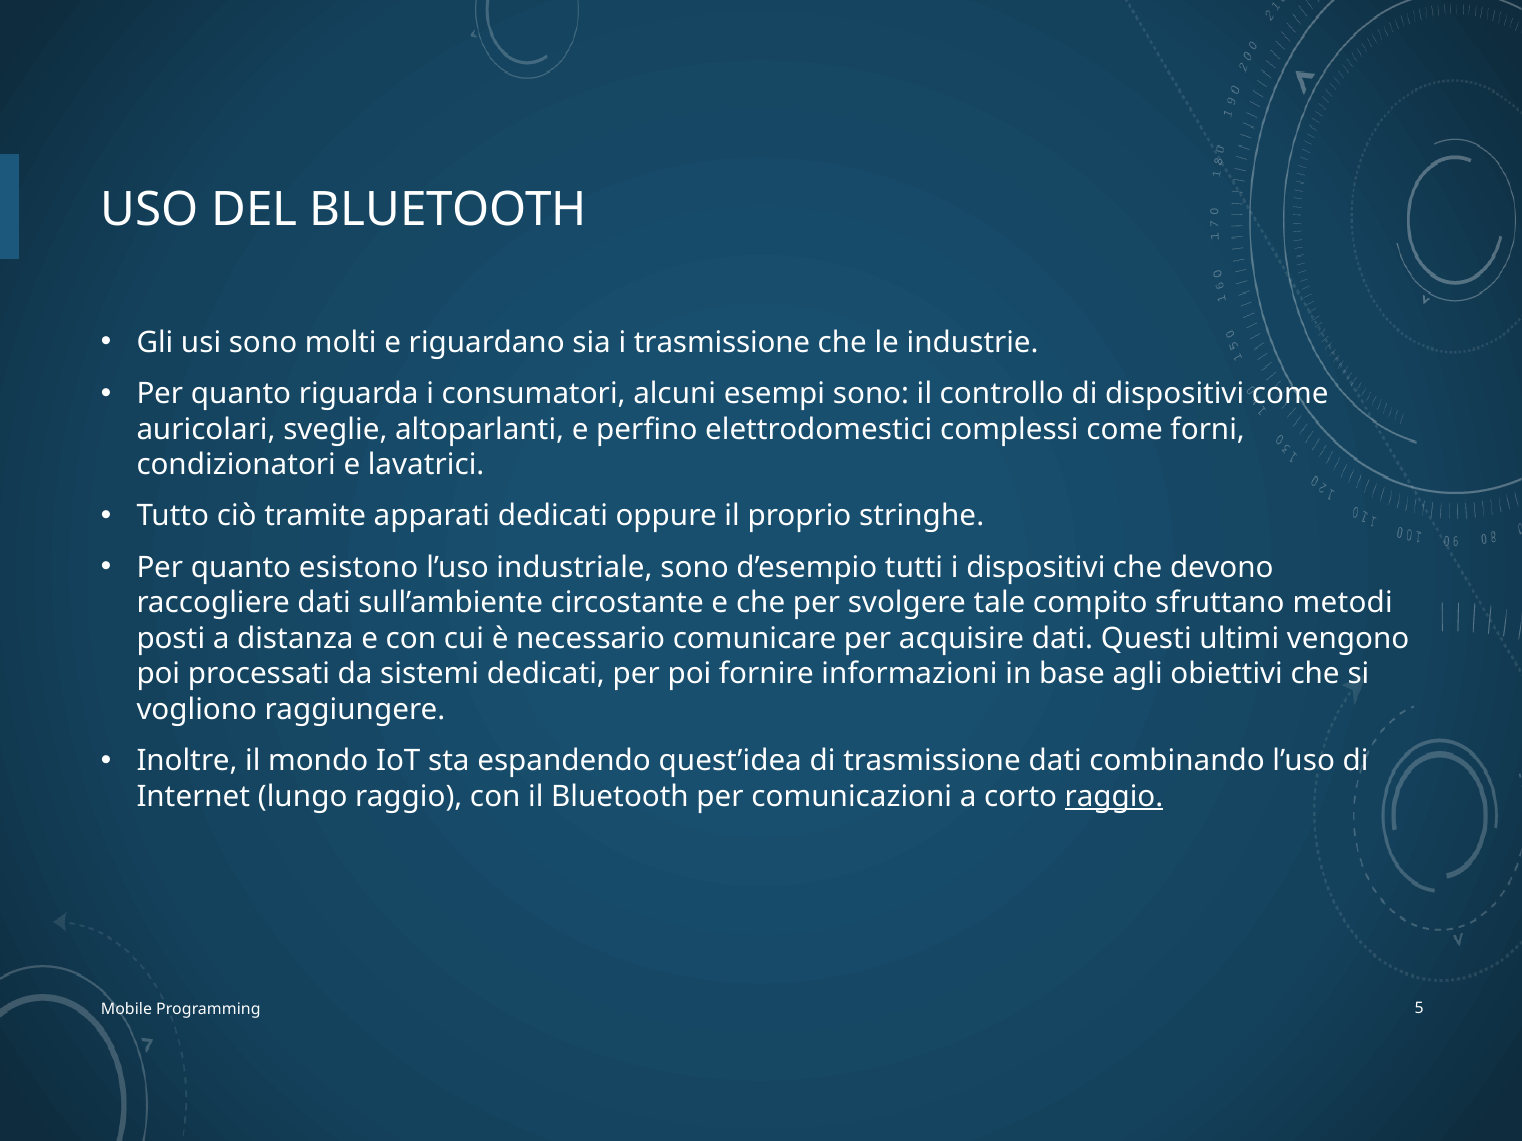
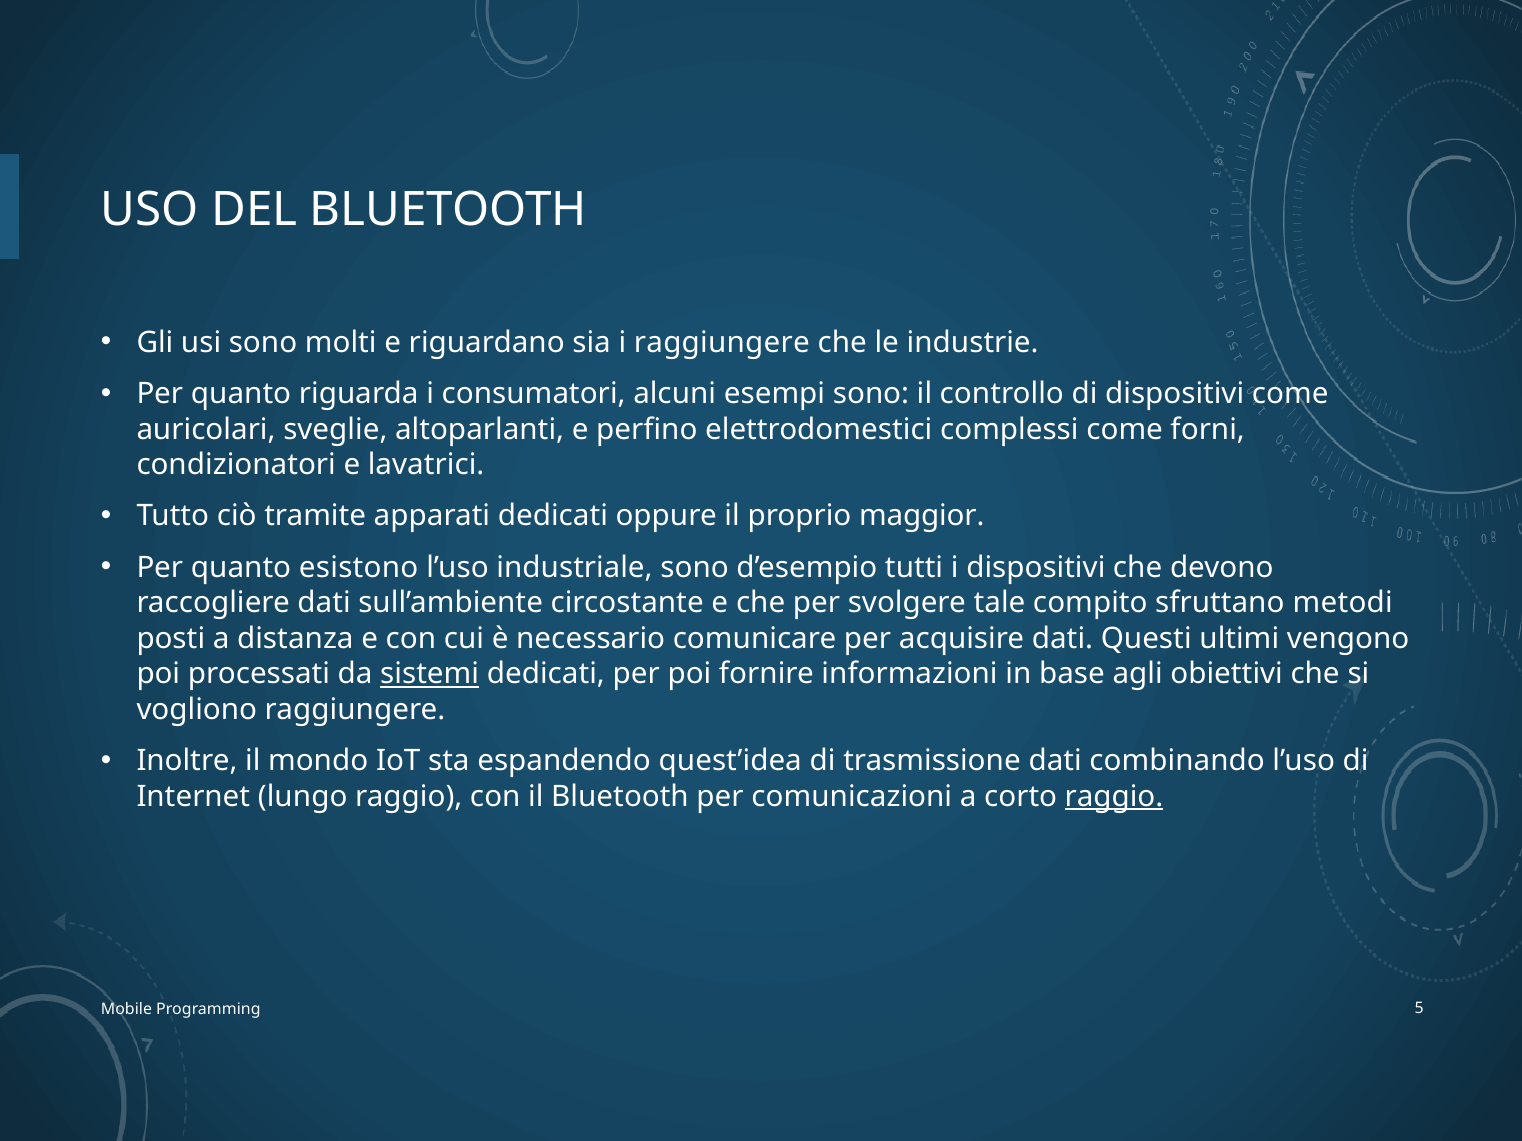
i trasmissione: trasmissione -> raggiungere (722, 343)
stringhe: stringhe -> maggior (922, 516)
sistemi underline: none -> present (430, 674)
